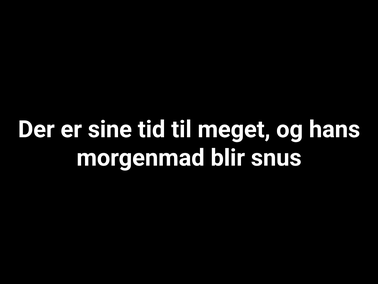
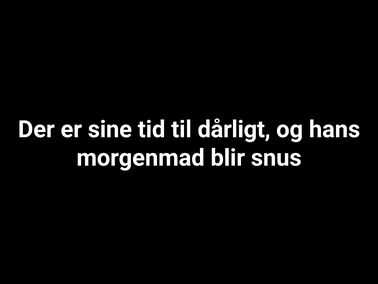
meget: meget -> dårligt (234, 129)
